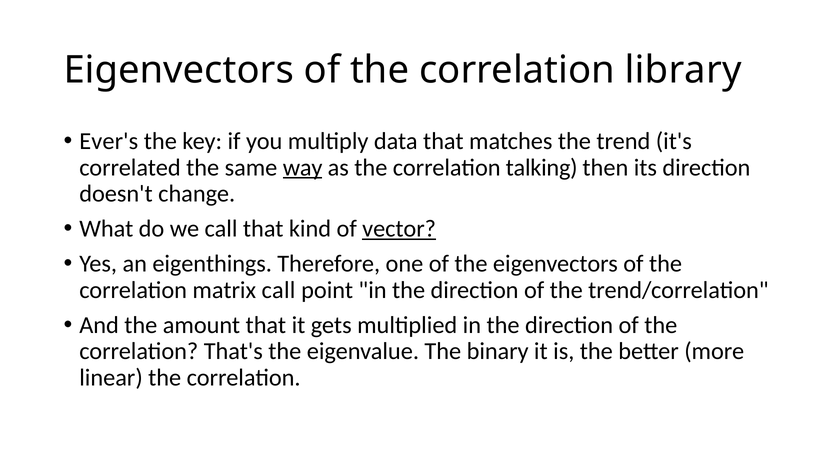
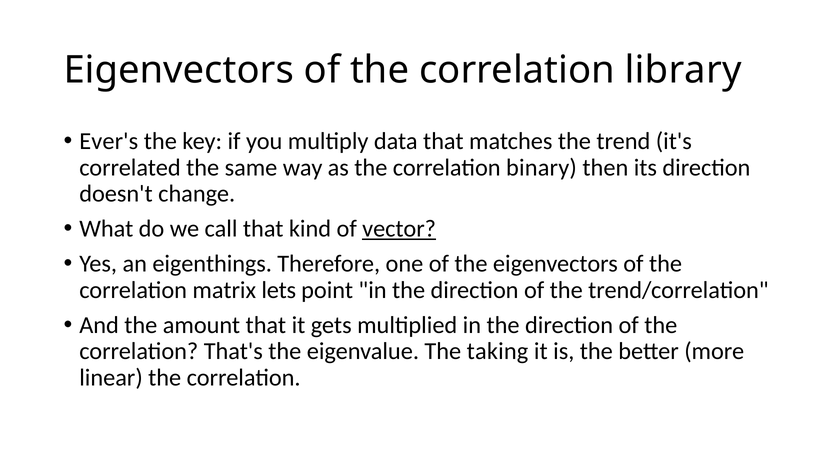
way underline: present -> none (303, 167)
talking: talking -> binary (541, 167)
matrix call: call -> lets (279, 290)
binary: binary -> taking (498, 351)
